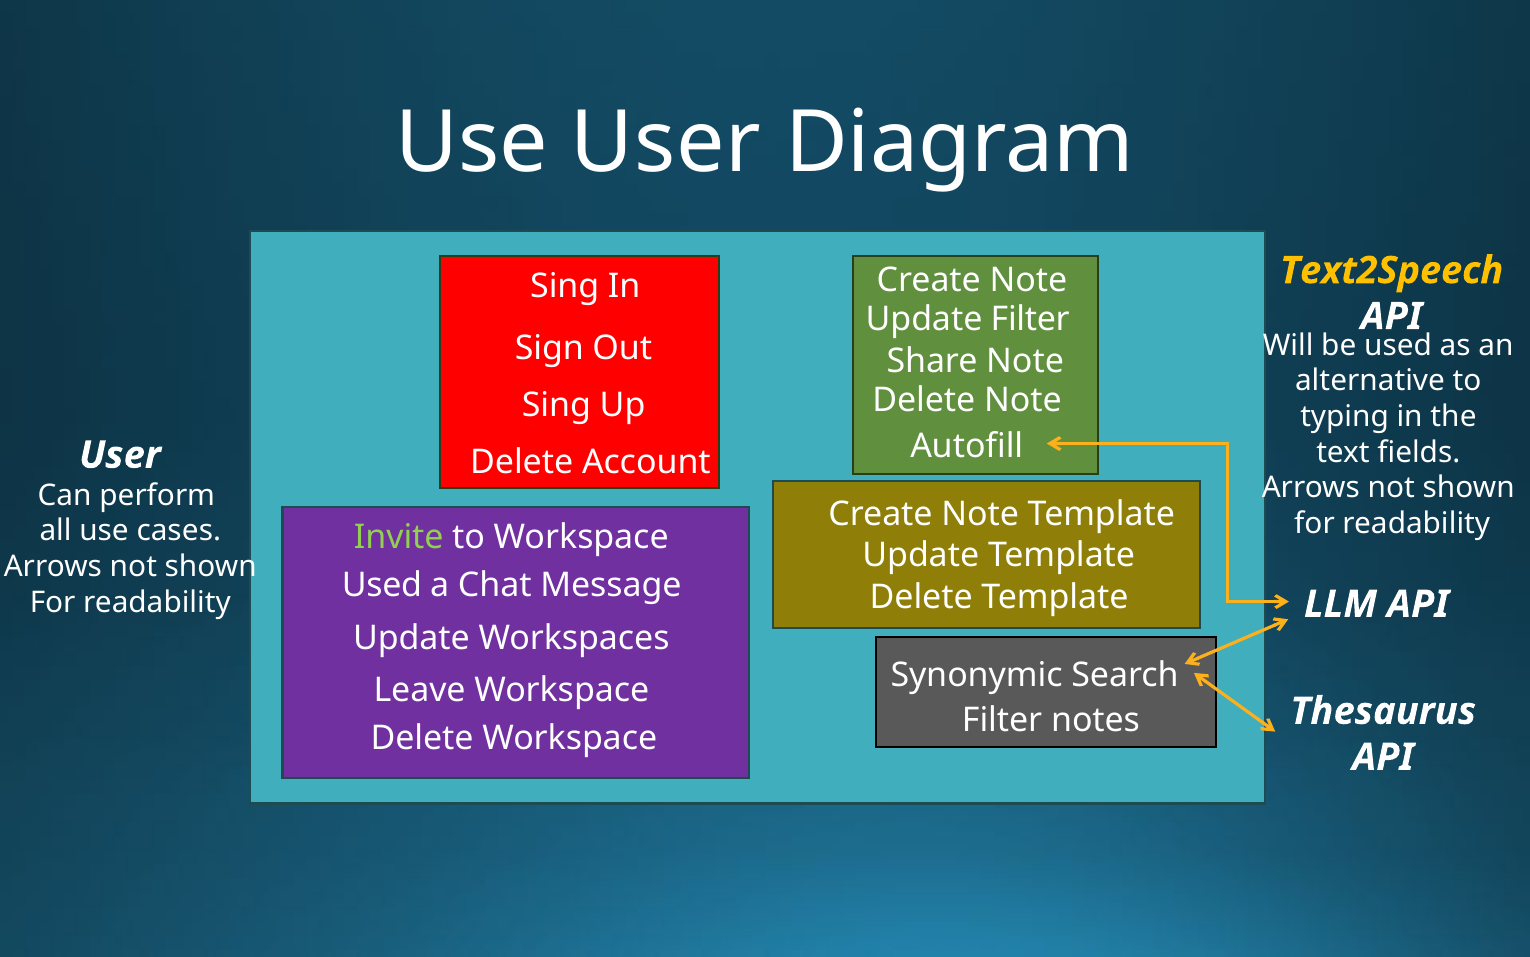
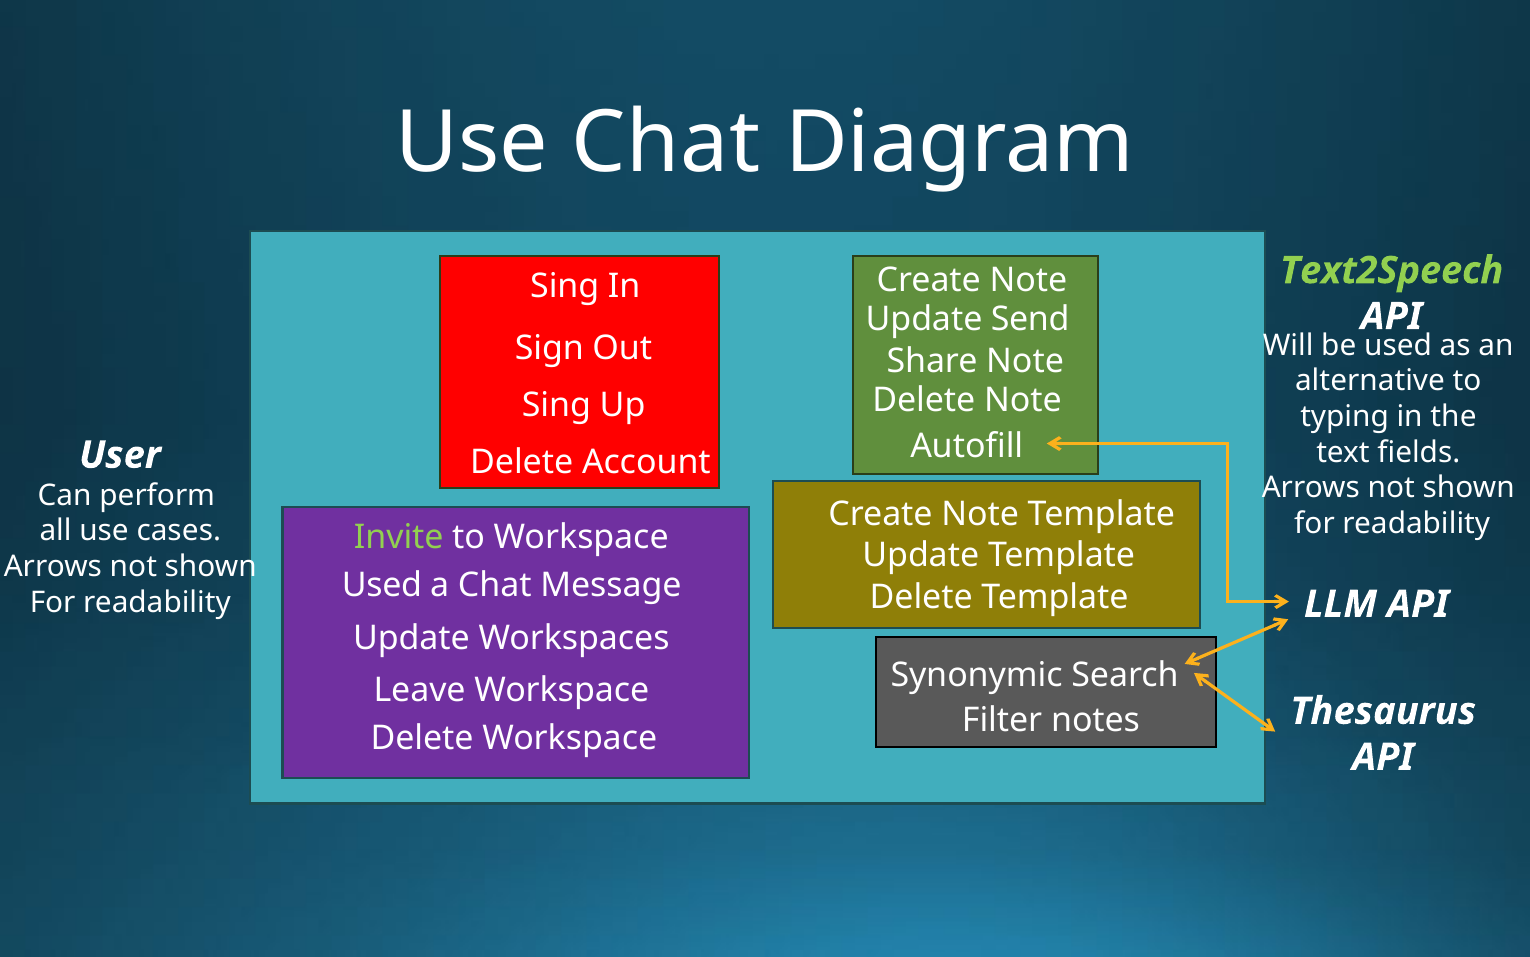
Use User: User -> Chat (666, 143)
Text2Speech colour: yellow -> light green (1392, 270)
Update Filter: Filter -> Send (1030, 320)
